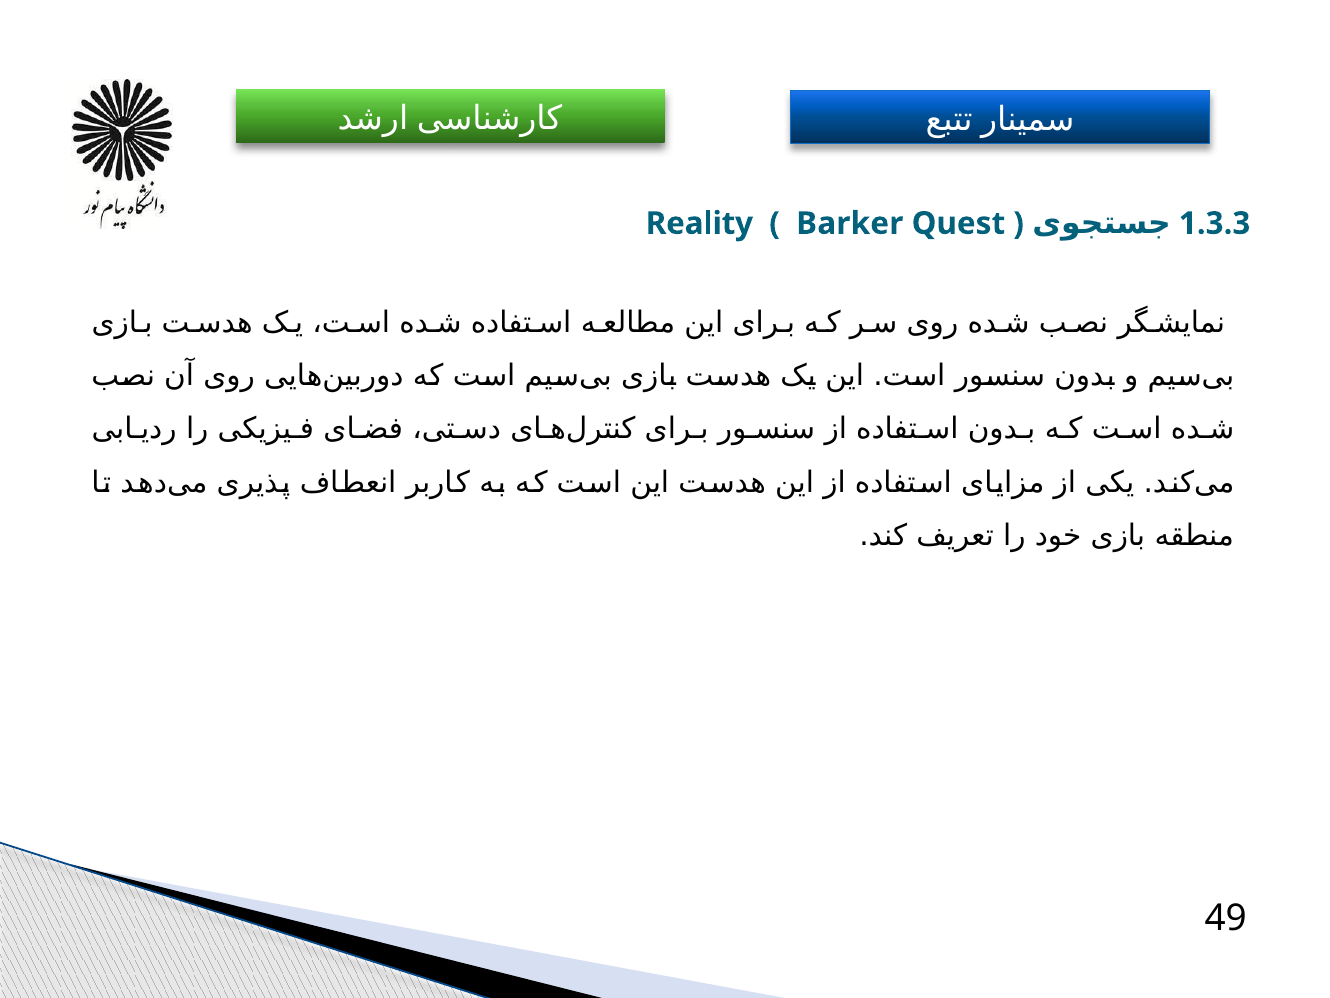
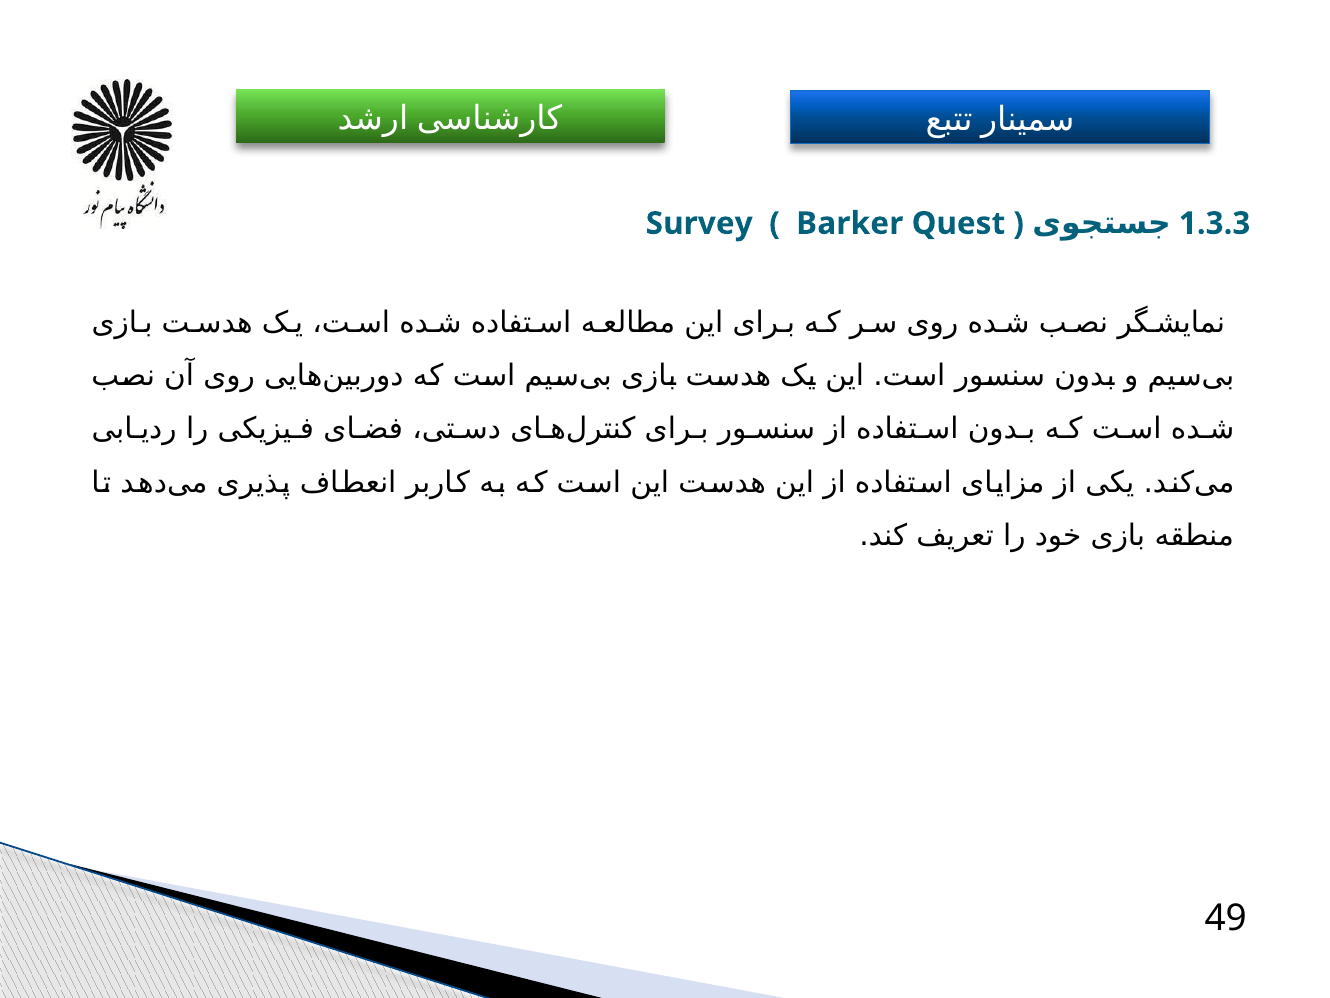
Reality: Reality -> Survey (699, 223)
